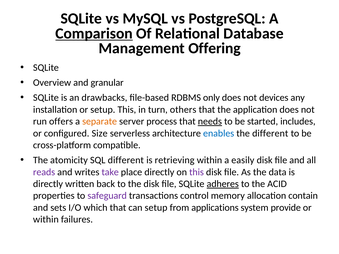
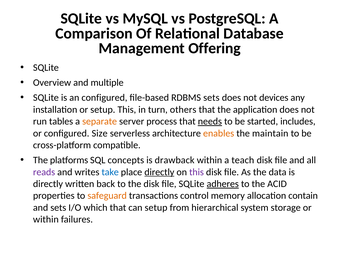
Comparison underline: present -> none (94, 33)
granular: granular -> multiple (107, 83)
an drawbacks: drawbacks -> configured (104, 98)
RDBMS only: only -> sets (211, 98)
offers: offers -> tables (61, 122)
enables colour: blue -> orange (219, 133)
the different: different -> maintain (270, 133)
atomicity: atomicity -> platforms (69, 160)
SQL different: different -> concepts (126, 160)
retrieving: retrieving -> drawback (175, 160)
easily: easily -> teach (243, 160)
take colour: purple -> blue (110, 172)
directly underline: none -> present (159, 172)
safeguard colour: purple -> orange (107, 196)
applications: applications -> hierarchical (215, 208)
provide: provide -> storage (286, 208)
